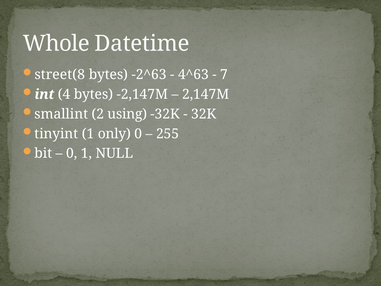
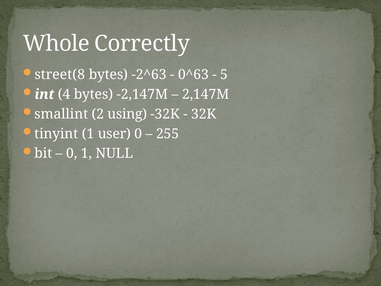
Datetime: Datetime -> Correctly (142, 43)
4^63: 4^63 -> 0^63 (193, 75)
7: 7 -> 5 (224, 75)
only: only -> user (114, 134)
